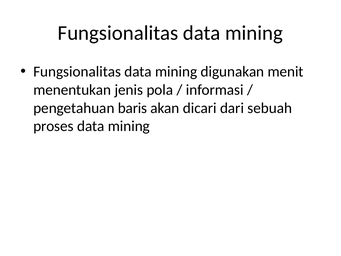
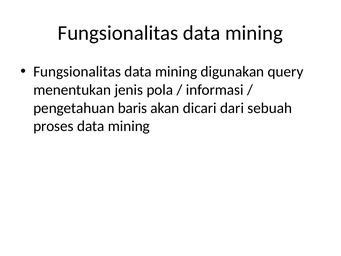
menit: menit -> query (286, 72)
